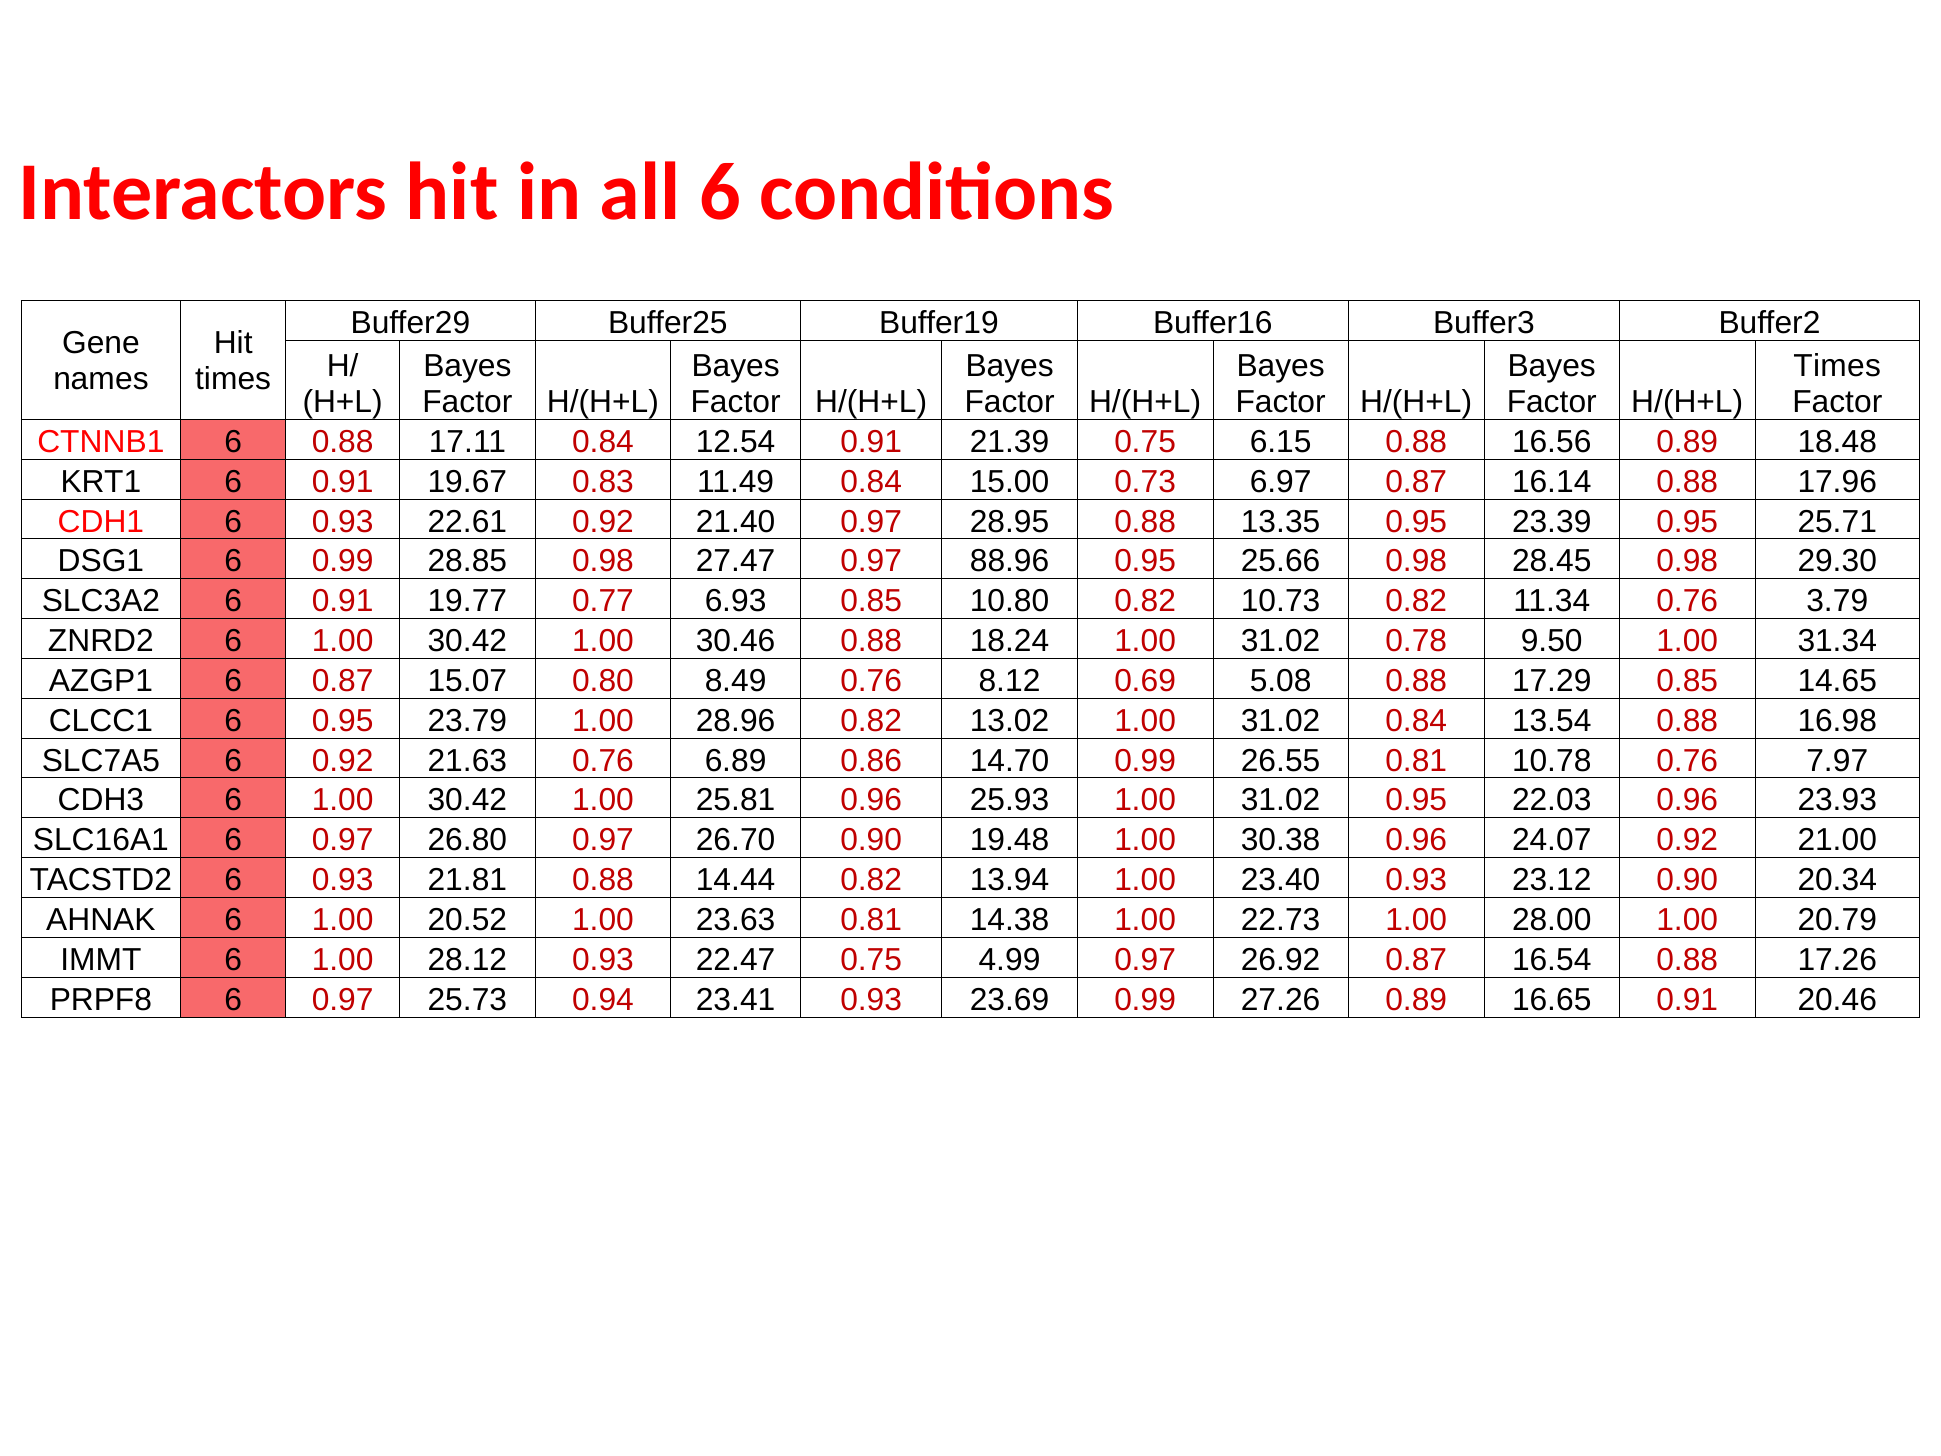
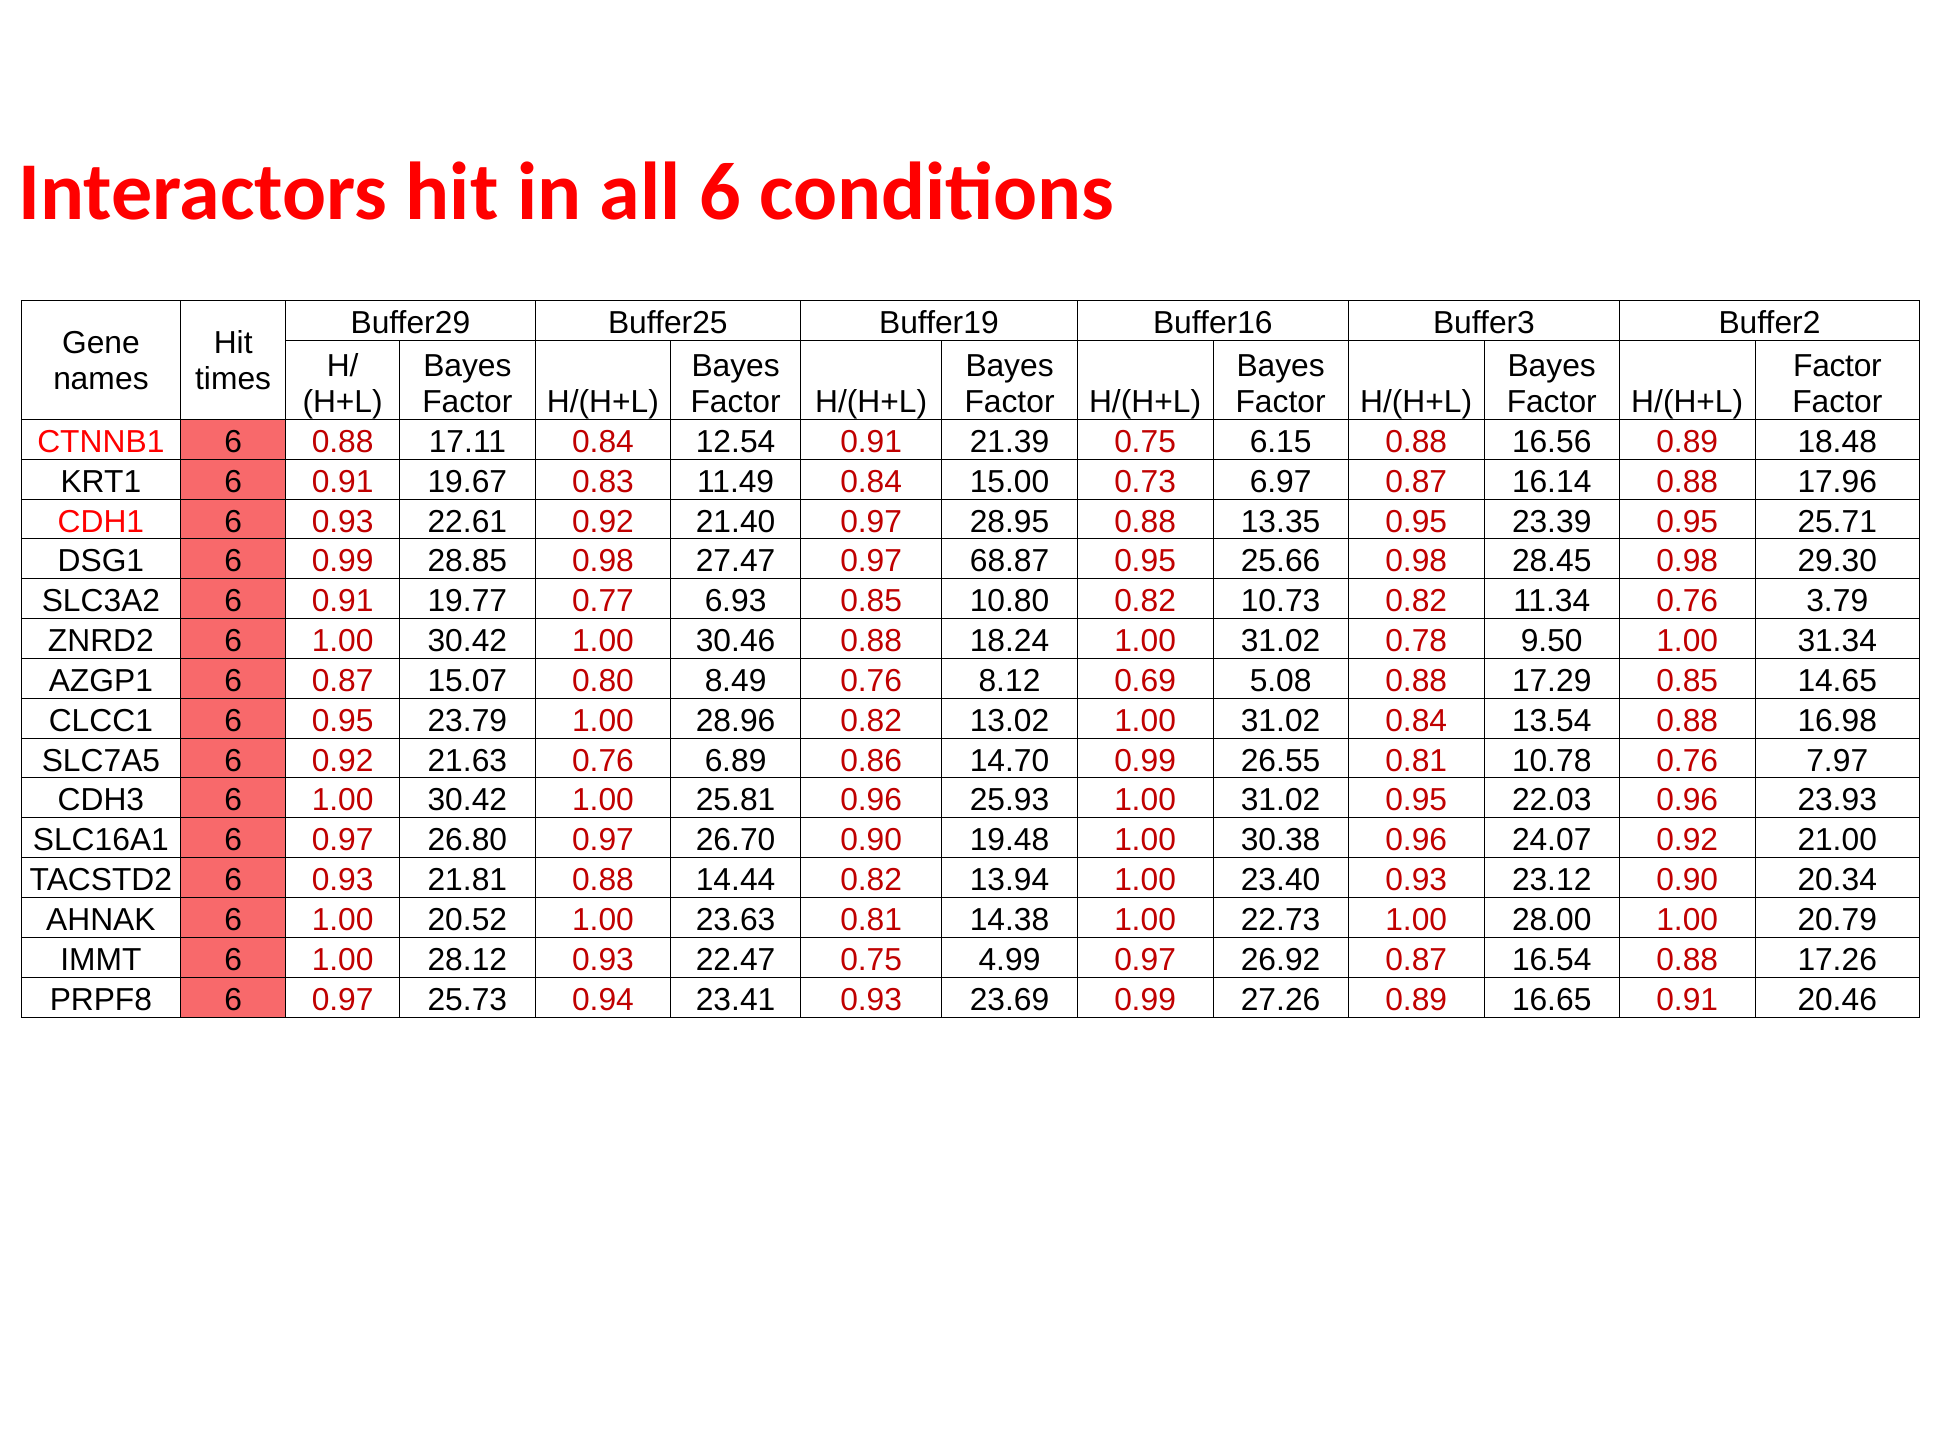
Times: Times -> Factor (1837, 366)
88.96: 88.96 -> 68.87 (1010, 561)
